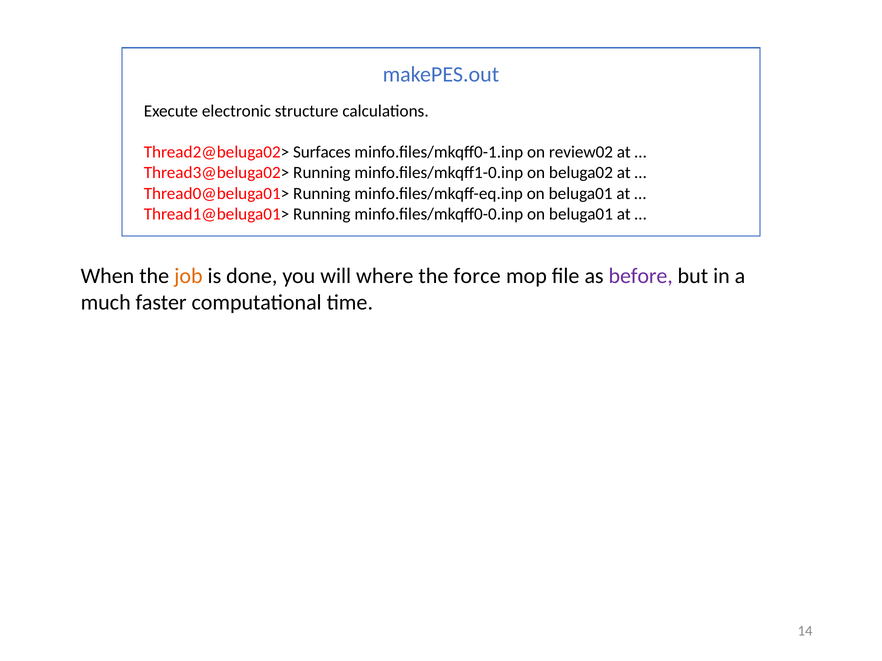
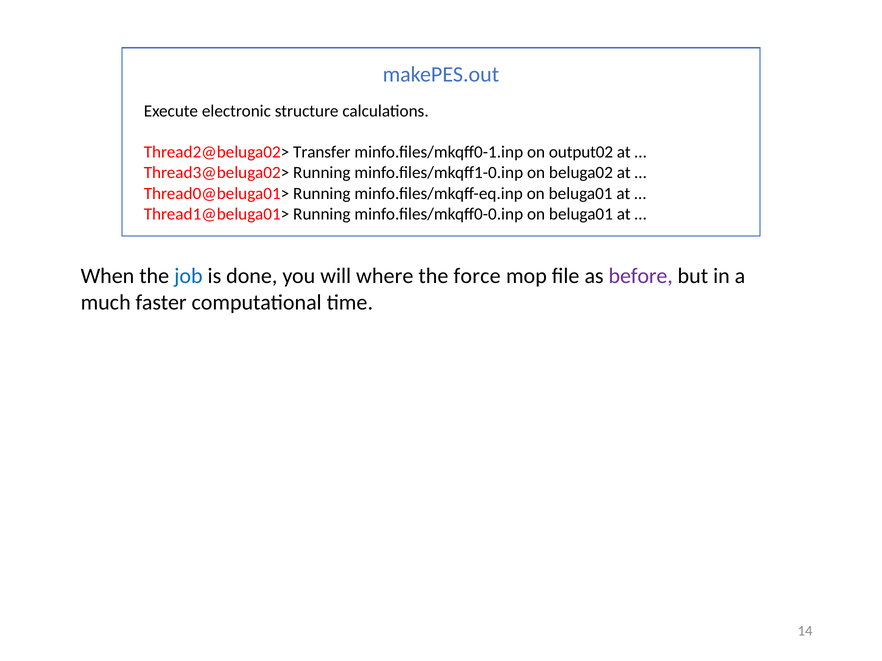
Surfaces: Surfaces -> Transfer (322, 152)
review02: review02 -> output02 (581, 152)
job colour: orange -> blue (188, 276)
